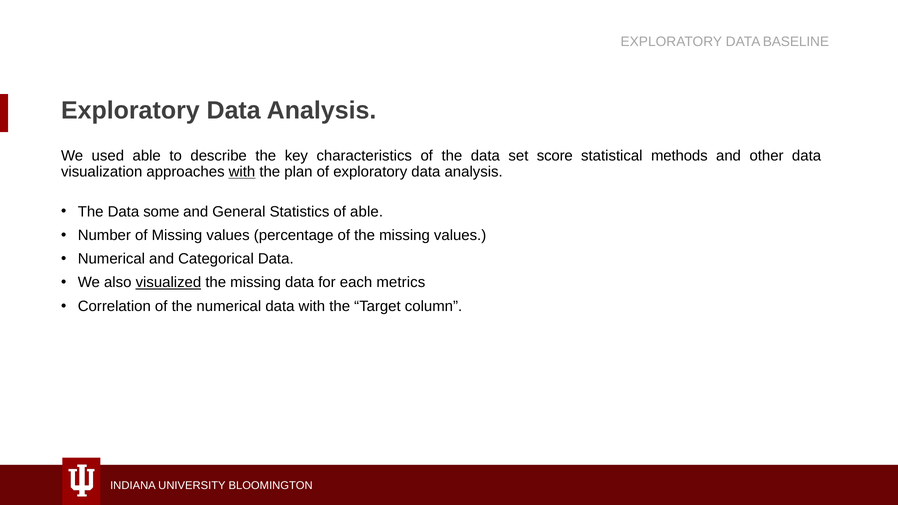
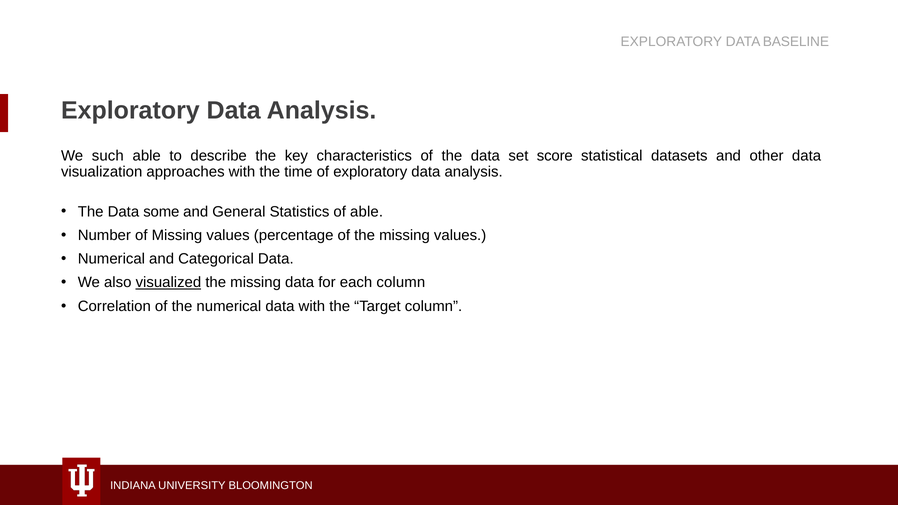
used: used -> such (108, 156)
methods: methods -> datasets (679, 156)
with underline: present -> none (242, 172)
plan: plan -> time (298, 172)
each metrics: metrics -> column (401, 283)
